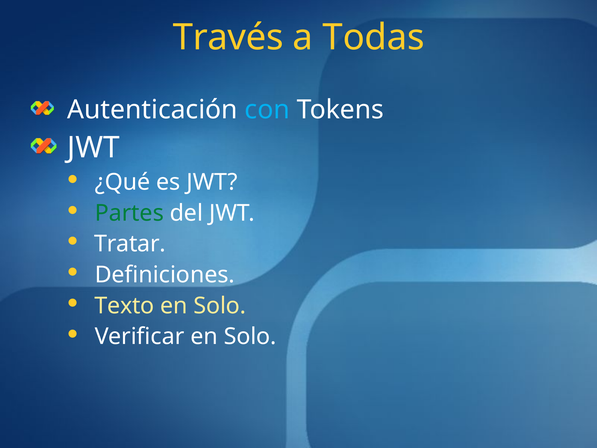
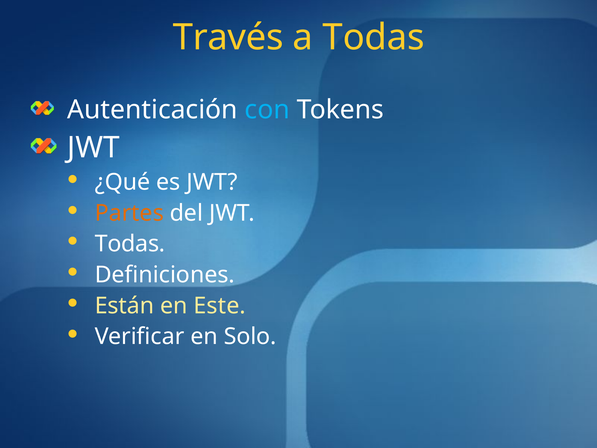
Partes colour: green -> orange (129, 213)
Tratar: Tratar -> Todas (130, 244)
Texto: Texto -> Están (124, 306)
Solo: Solo -> Este (220, 306)
